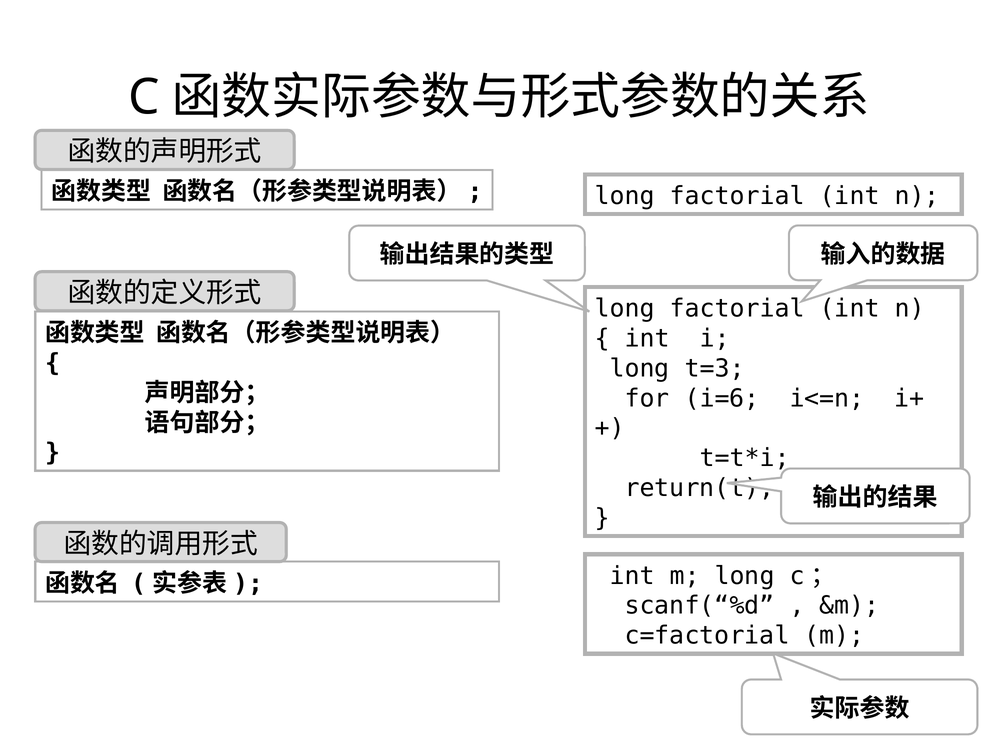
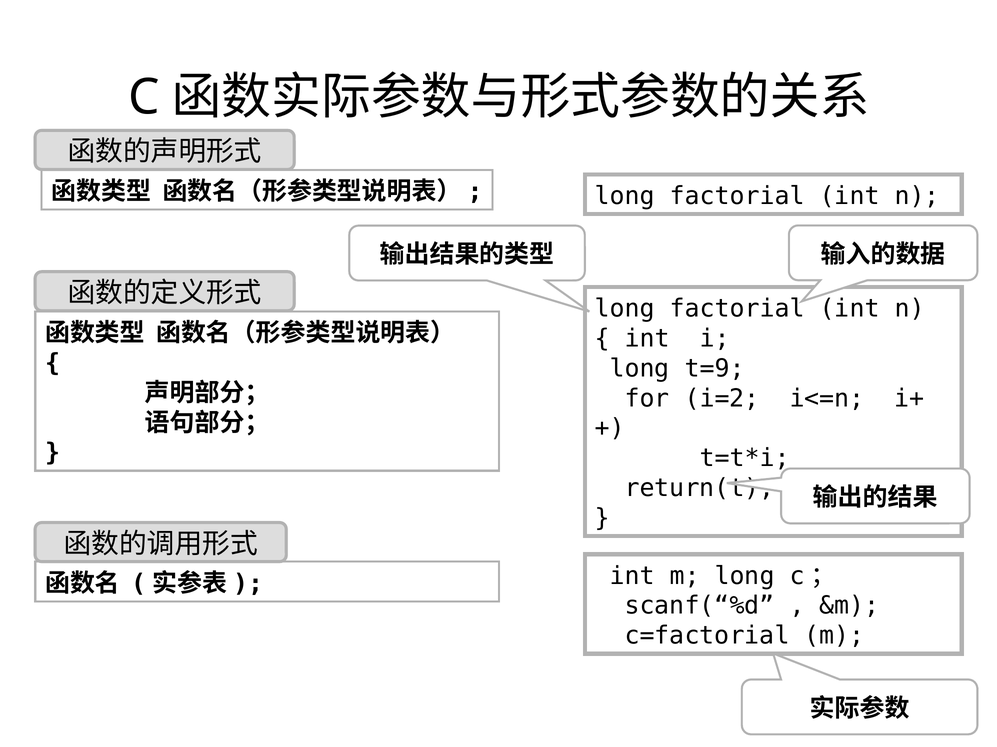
t=3: t=3 -> t=9 (715, 369)
i=6: i=6 -> i=2 (722, 399)
